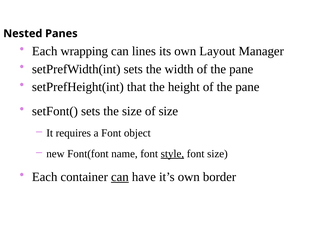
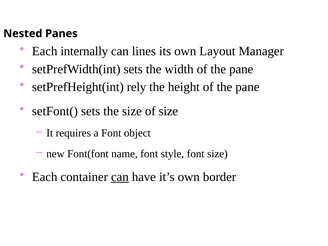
wrapping: wrapping -> internally (84, 51)
that: that -> rely (137, 87)
style underline: present -> none (172, 154)
